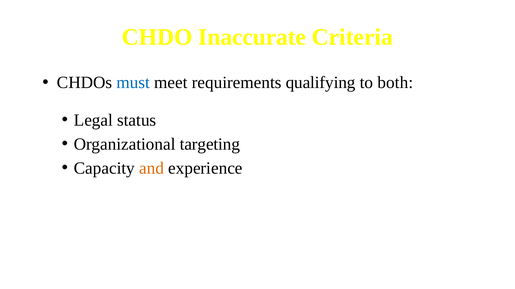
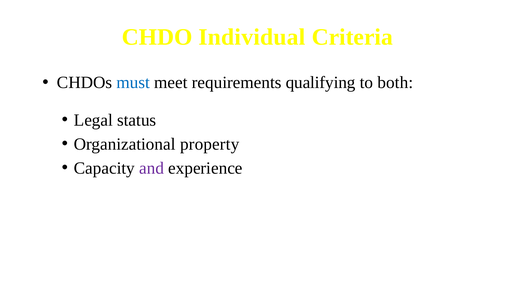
Inaccurate: Inaccurate -> Individual (252, 37)
targeting: targeting -> property (210, 144)
and colour: orange -> purple (152, 168)
